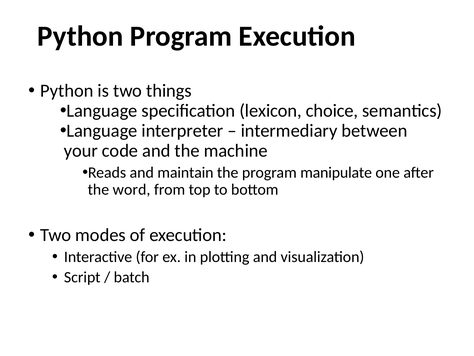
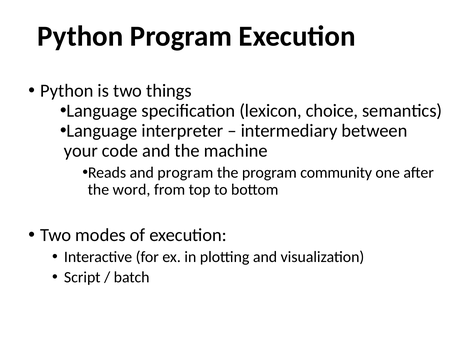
and maintain: maintain -> program (185, 172)
manipulate: manipulate -> community (336, 172)
